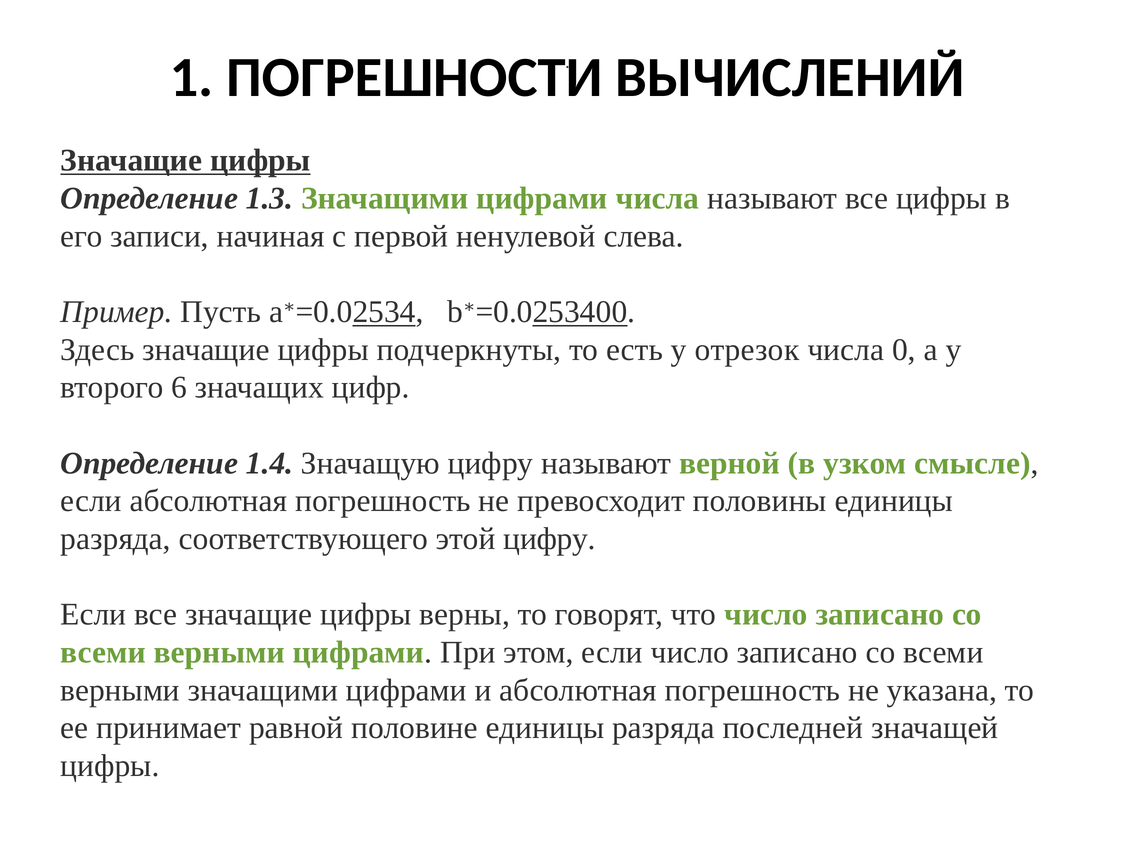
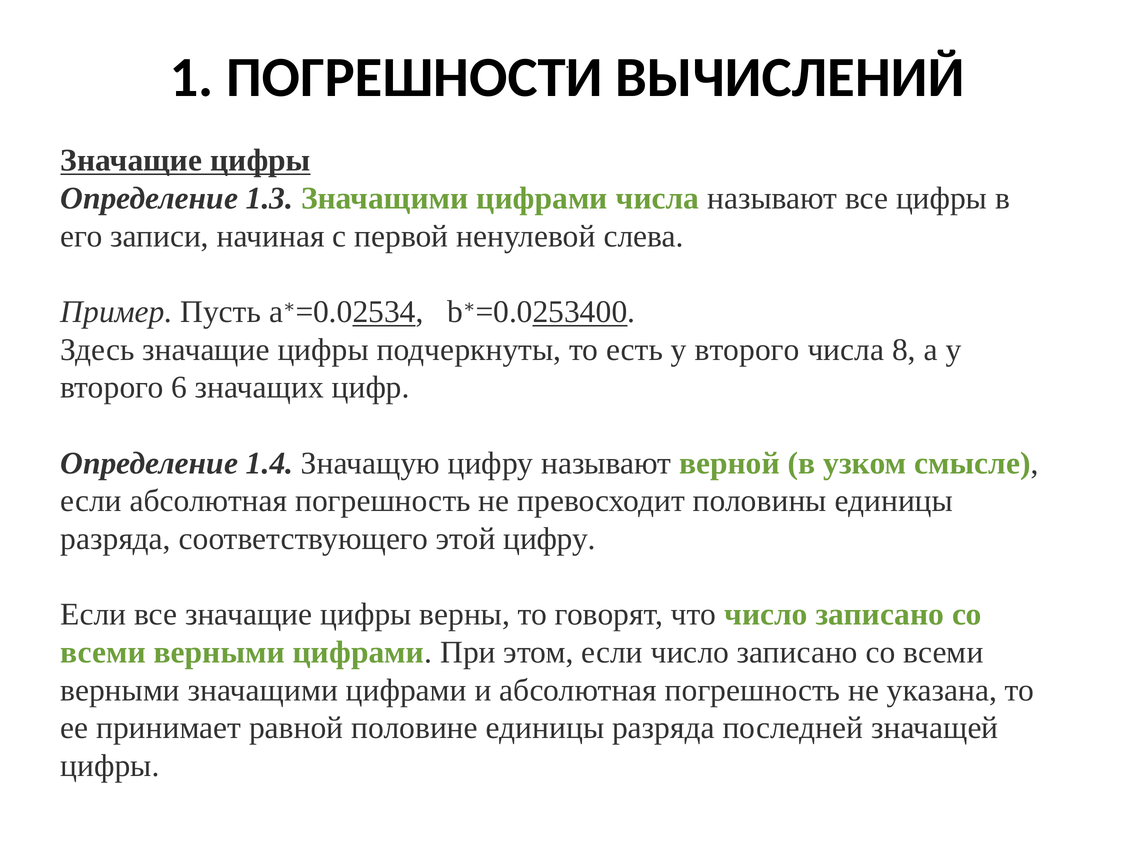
есть у отрезок: отрезок -> второго (747, 350)
0: 0 -> 8 (904, 350)
